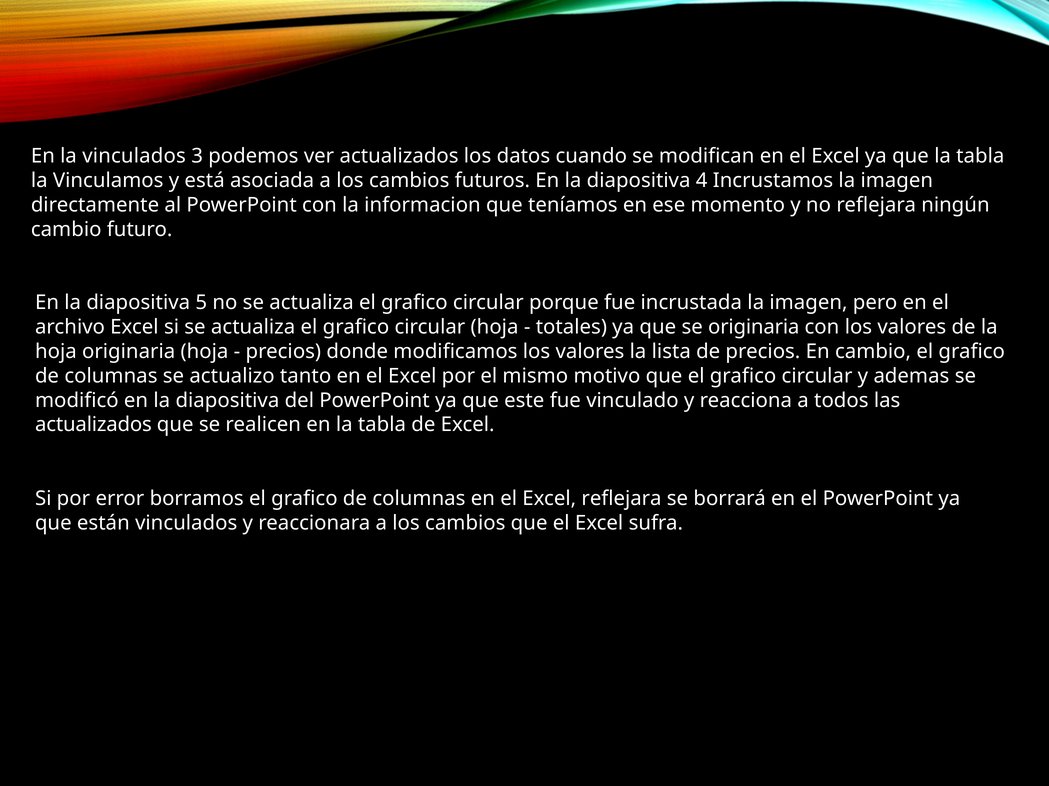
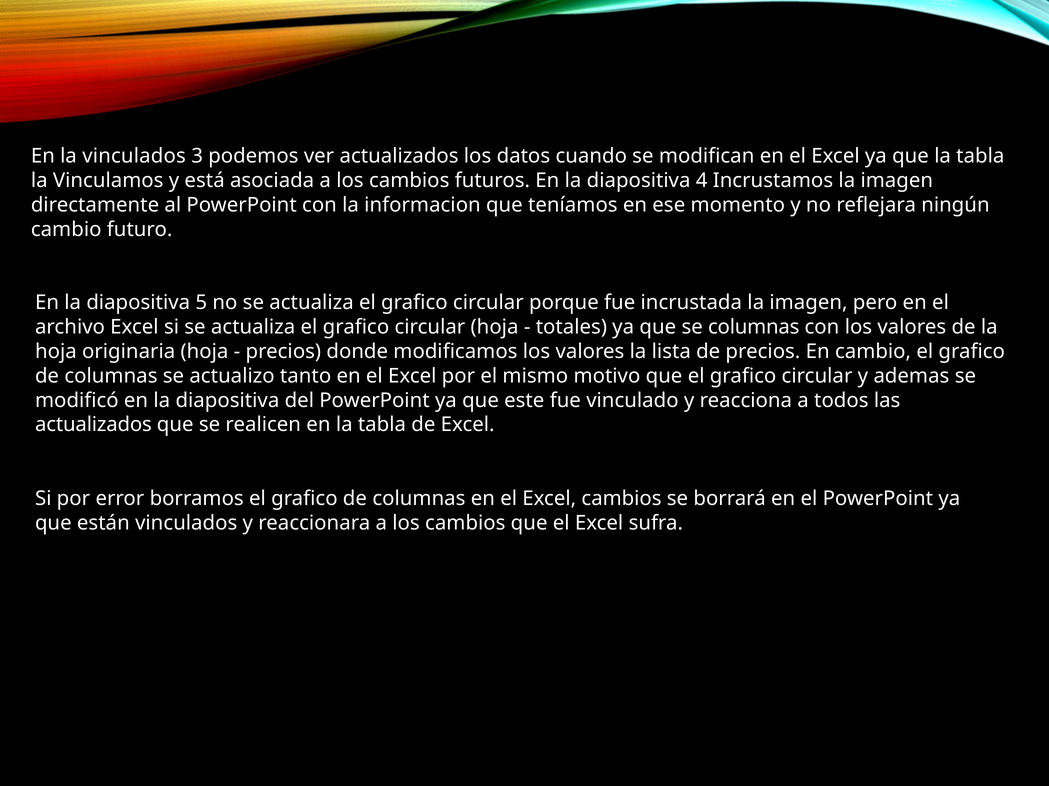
se originaria: originaria -> columnas (754, 327)
Excel reflejara: reflejara -> cambios (622, 499)
